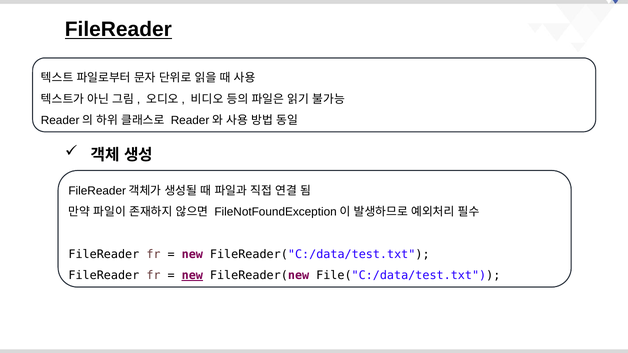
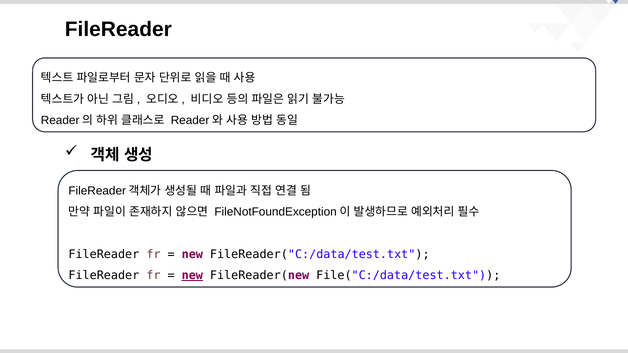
FileReader underline: present -> none (118, 30)
